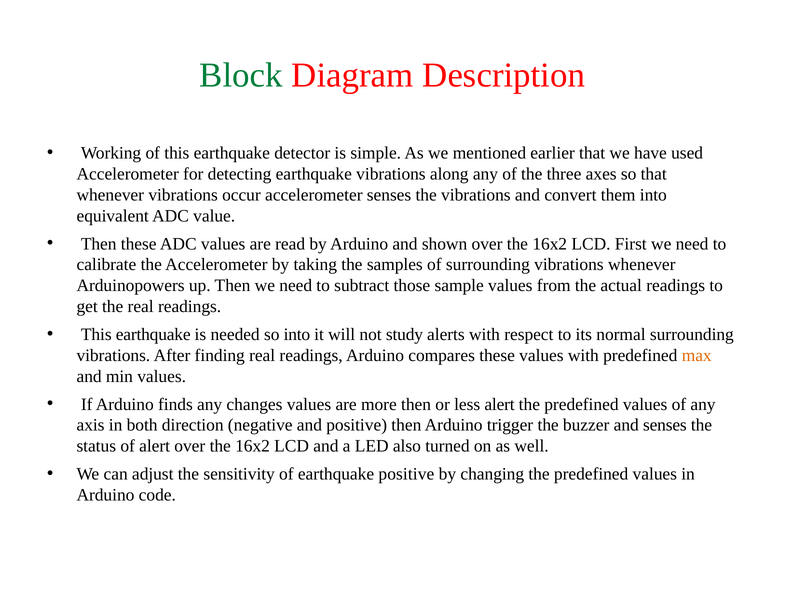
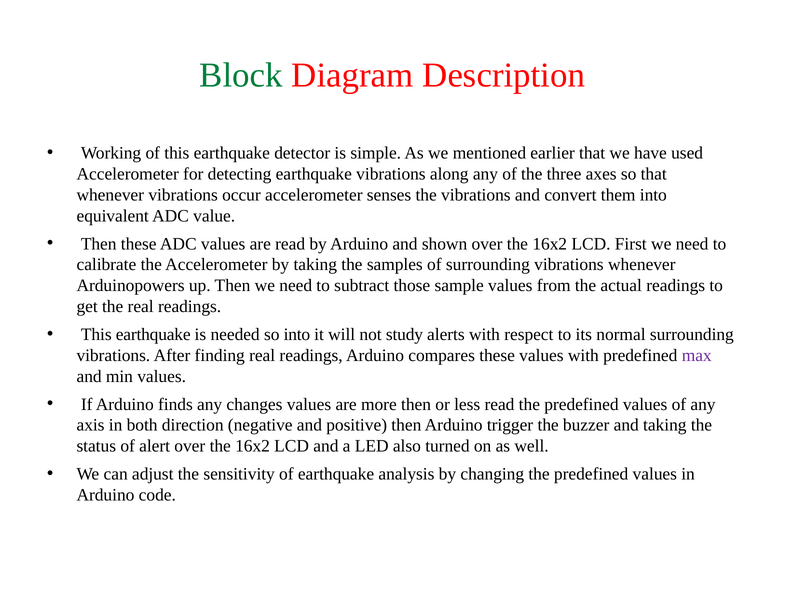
max colour: orange -> purple (697, 355)
less alert: alert -> read (499, 404)
and senses: senses -> taking (665, 425)
earthquake positive: positive -> analysis (406, 474)
